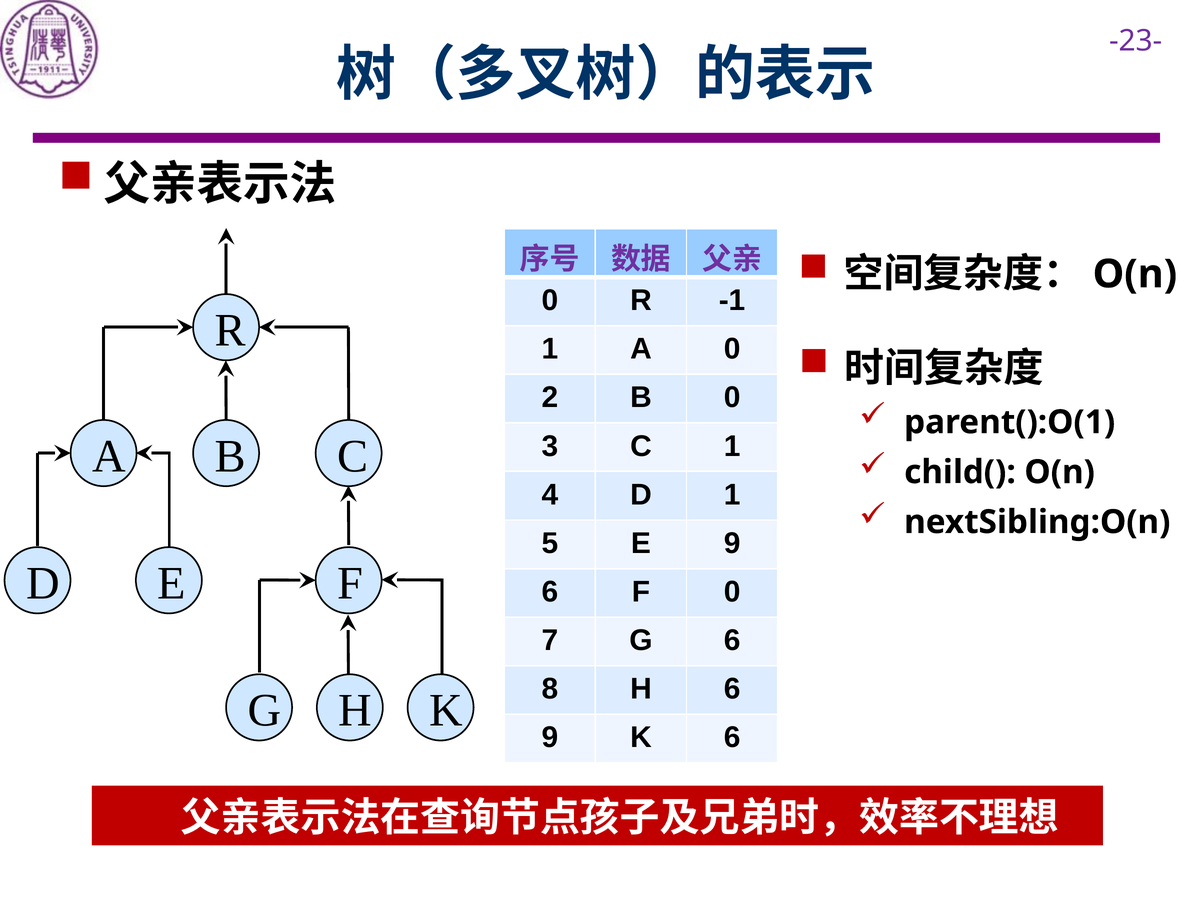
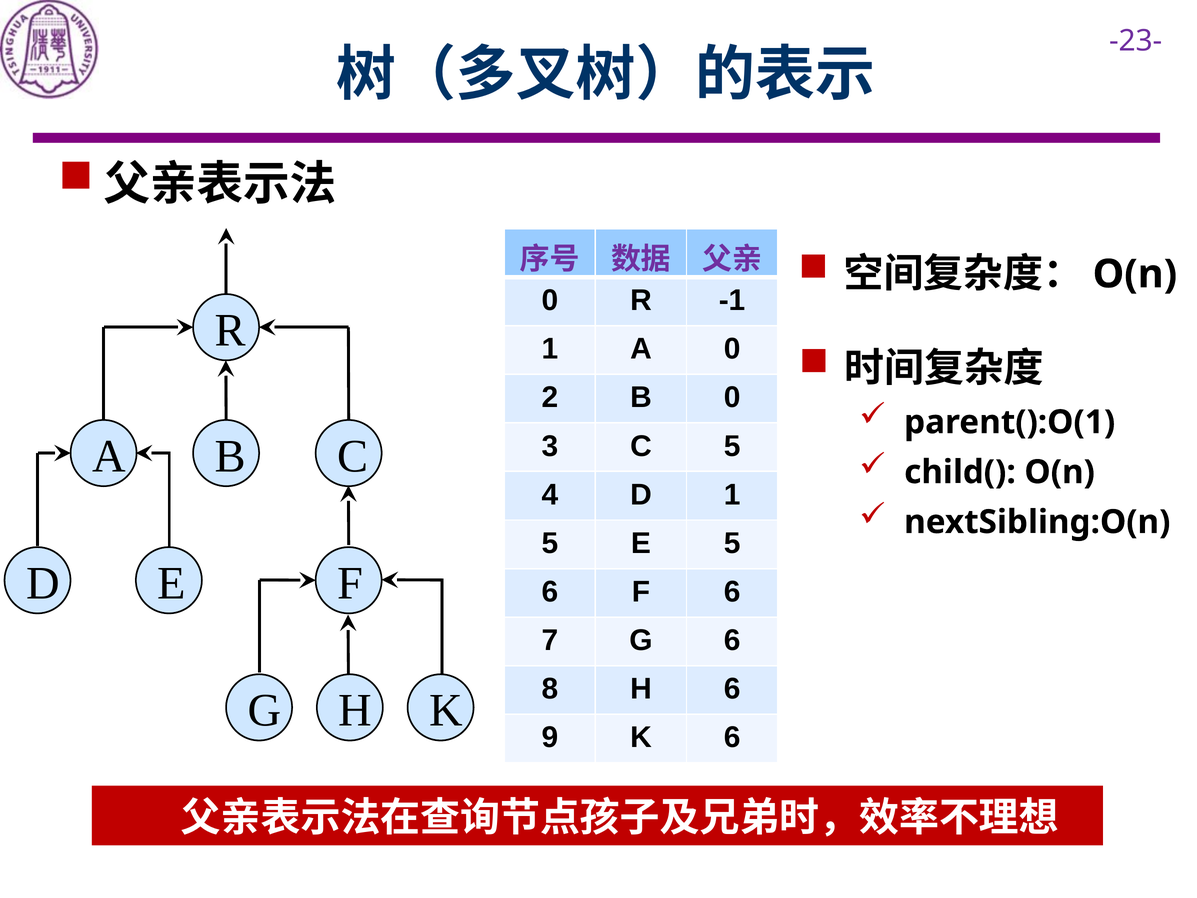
C 1: 1 -> 5 (732, 446)
E 9: 9 -> 5 (732, 543)
F 0: 0 -> 6 (732, 592)
